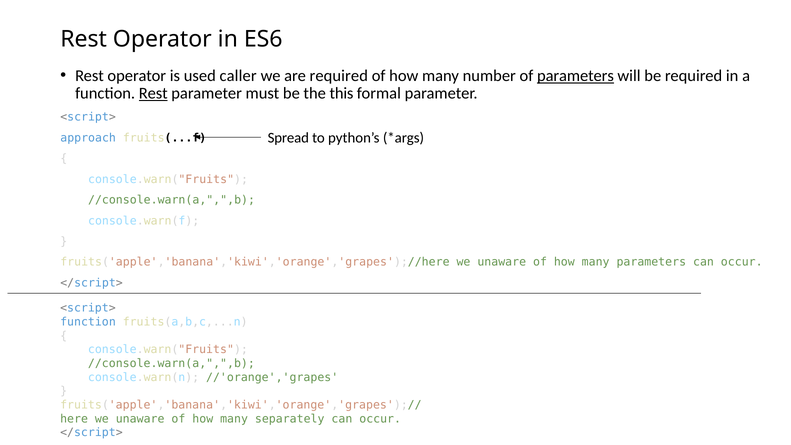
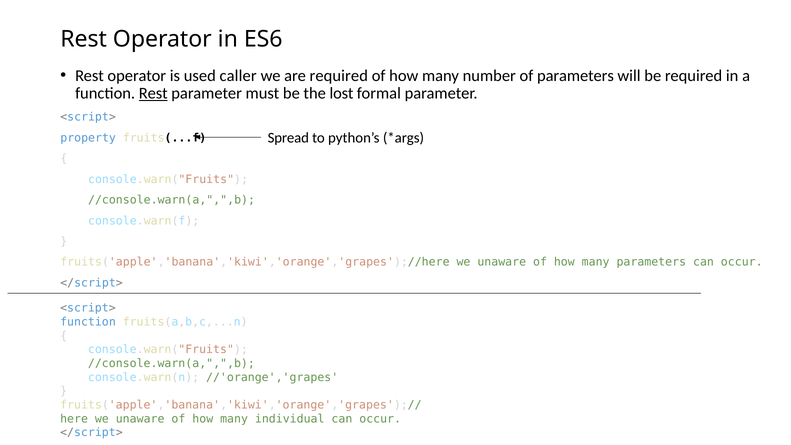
parameters underline: present -> none (575, 76)
this: this -> lost (341, 94)
approach: approach -> property (88, 138)
separately: separately -> individual (290, 419)
